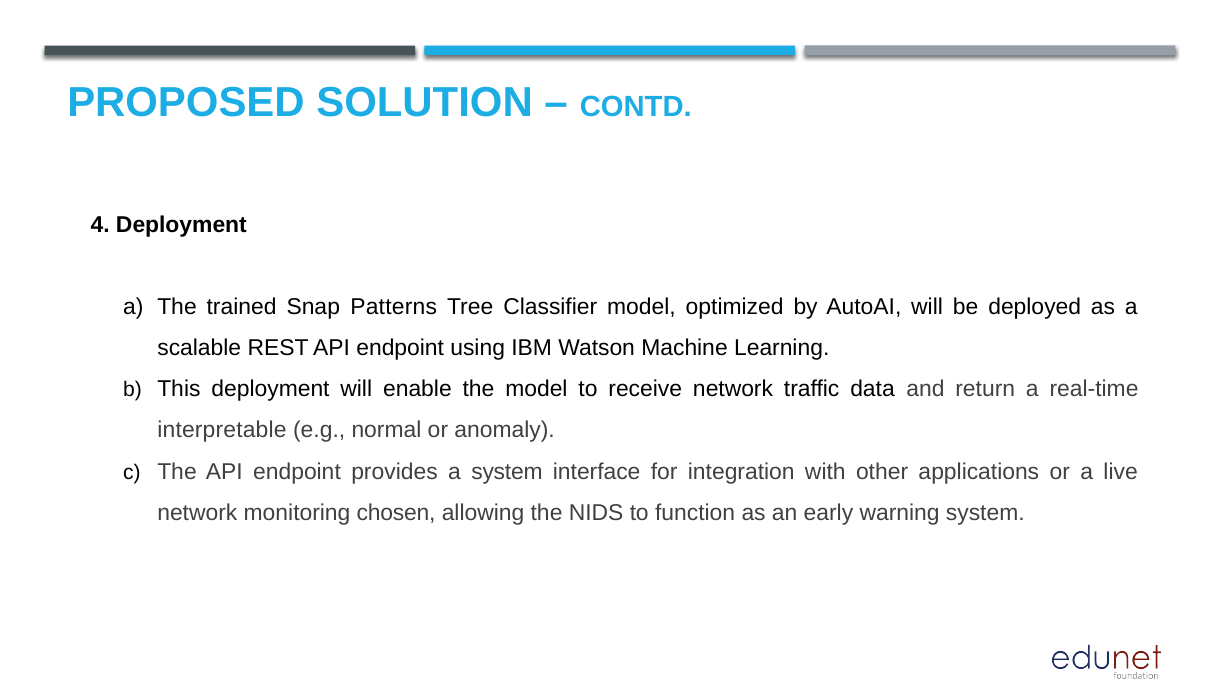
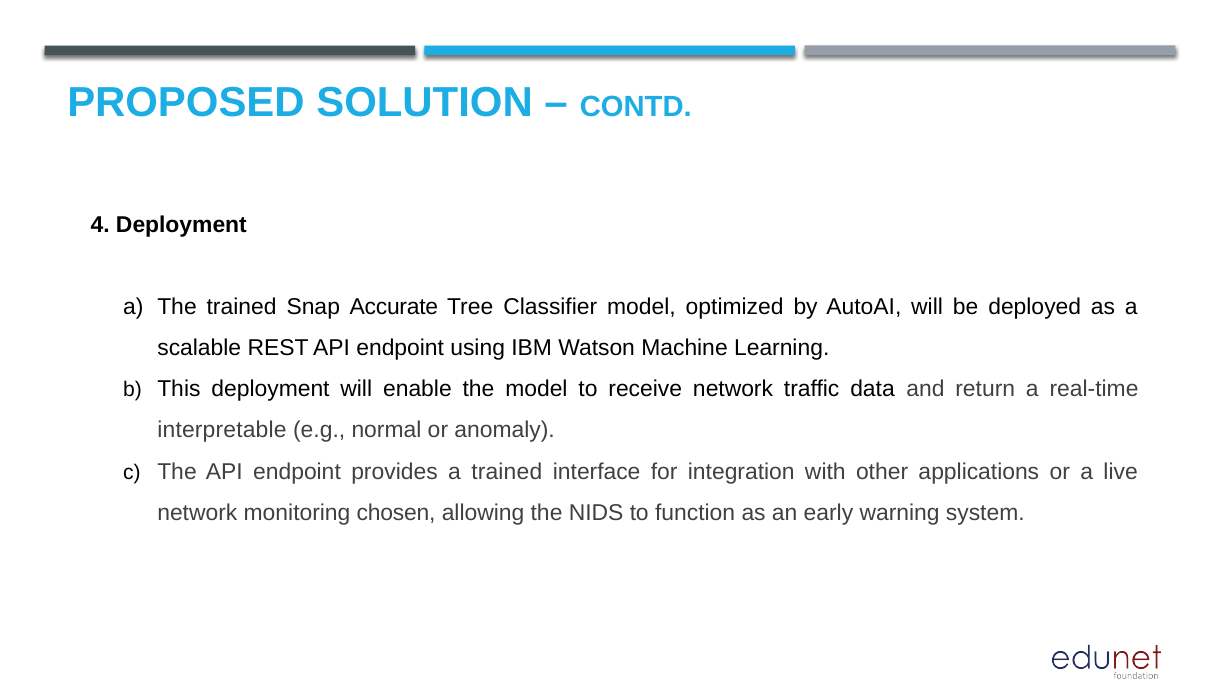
Patterns: Patterns -> Accurate (394, 307)
a system: system -> trained (507, 472)
